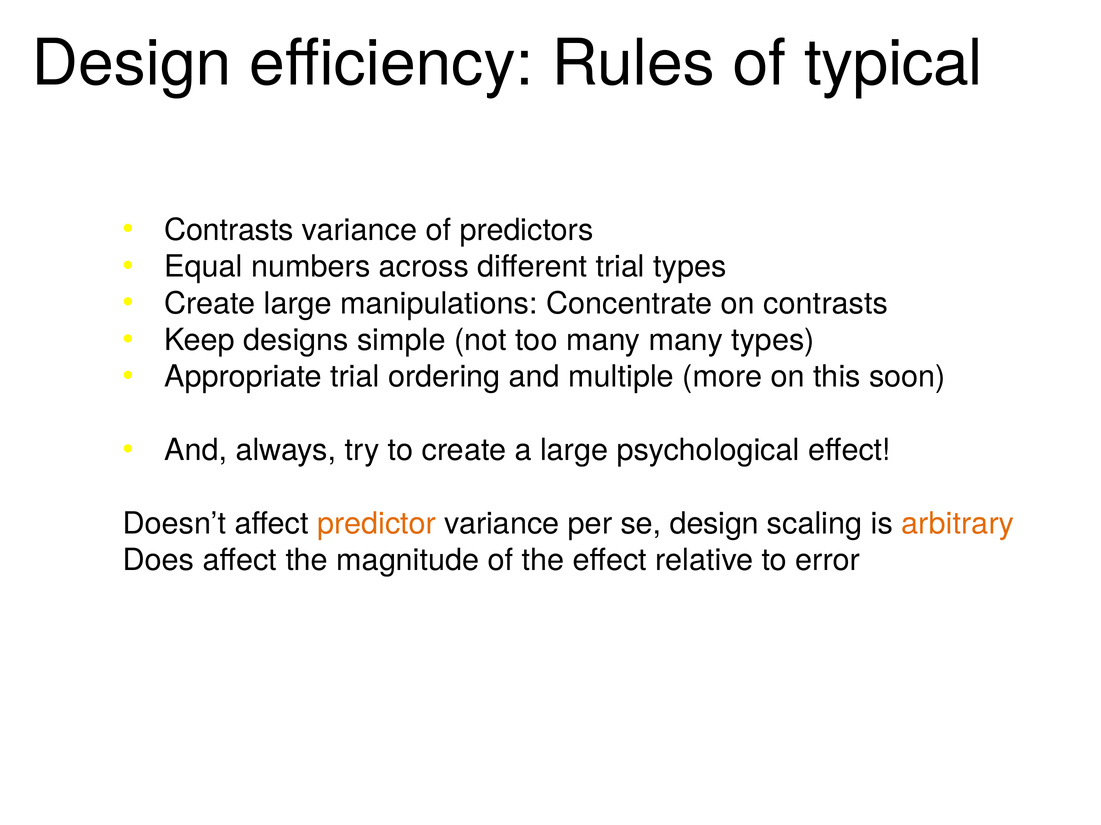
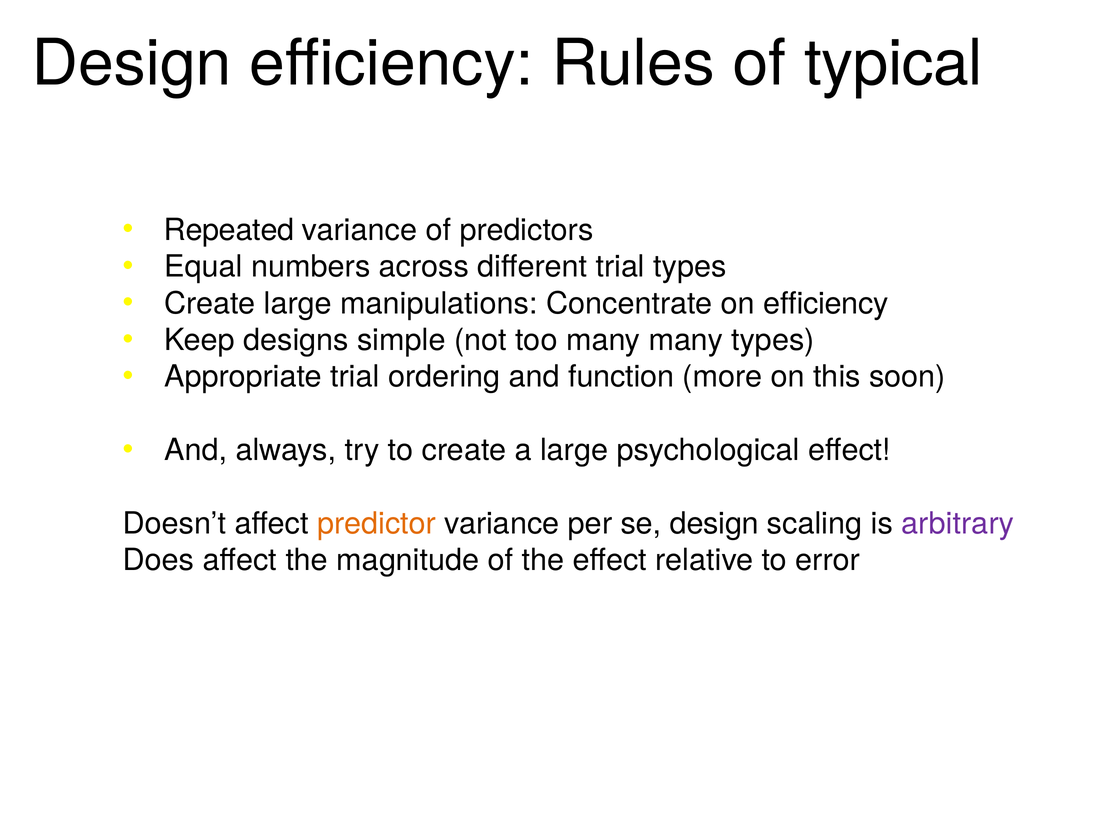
Contrasts: Contrasts -> Repeated (229, 230)
on contrasts: contrasts -> efficiency (826, 304)
multiple: multiple -> function (621, 377)
arbitrary colour: orange -> purple (958, 524)
